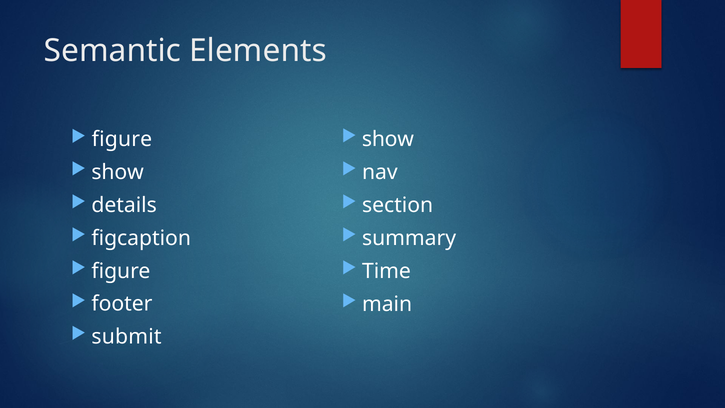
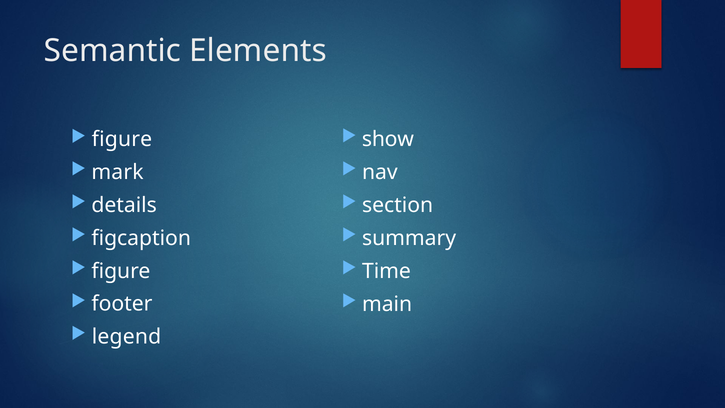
show: show -> mark (118, 172)
submit: submit -> legend (127, 337)
